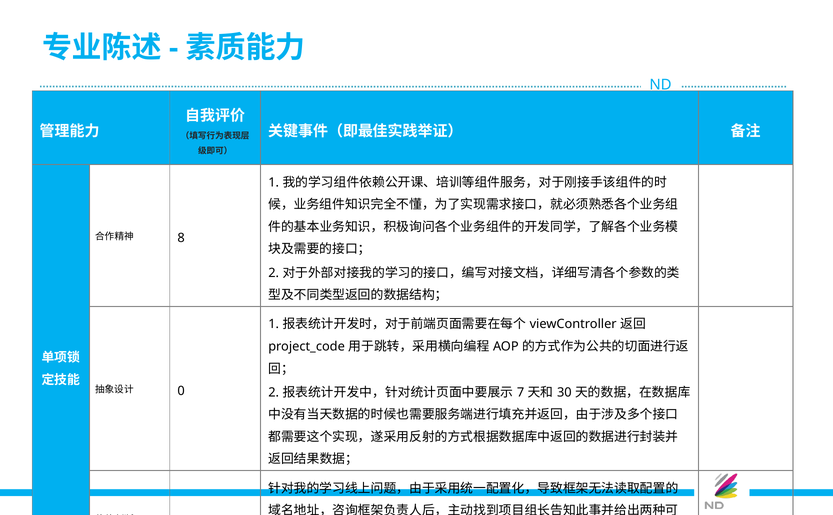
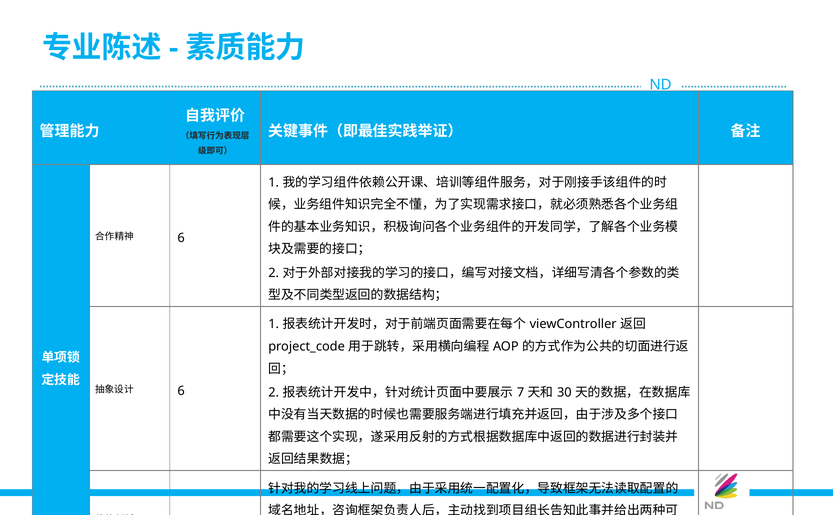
8: 8 -> 6 (181, 238)
0: 0 -> 6 (181, 391)
